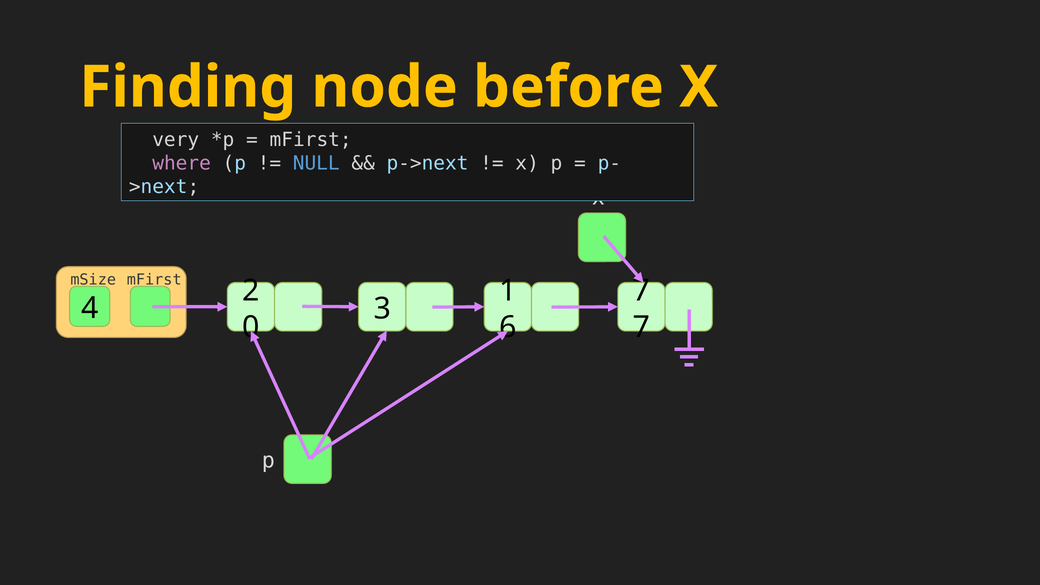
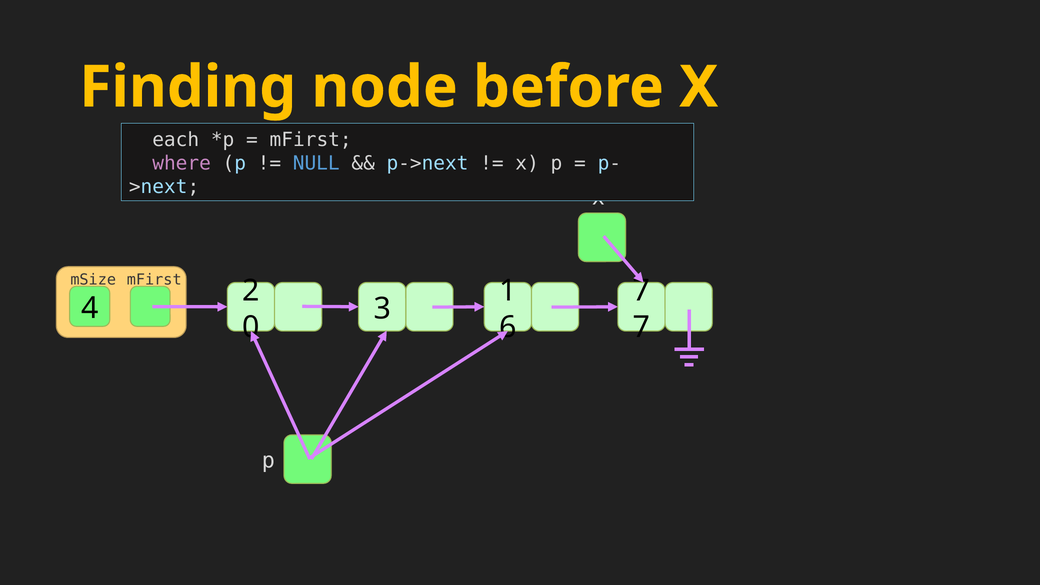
very: very -> each (176, 140)
